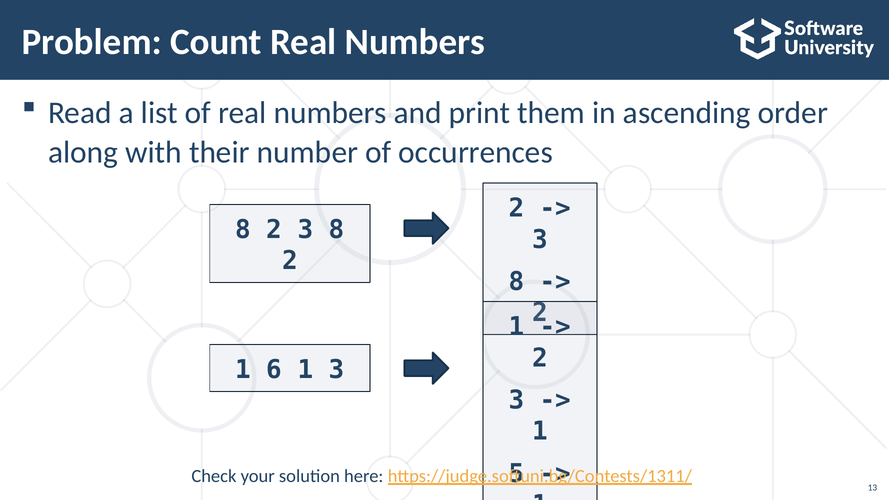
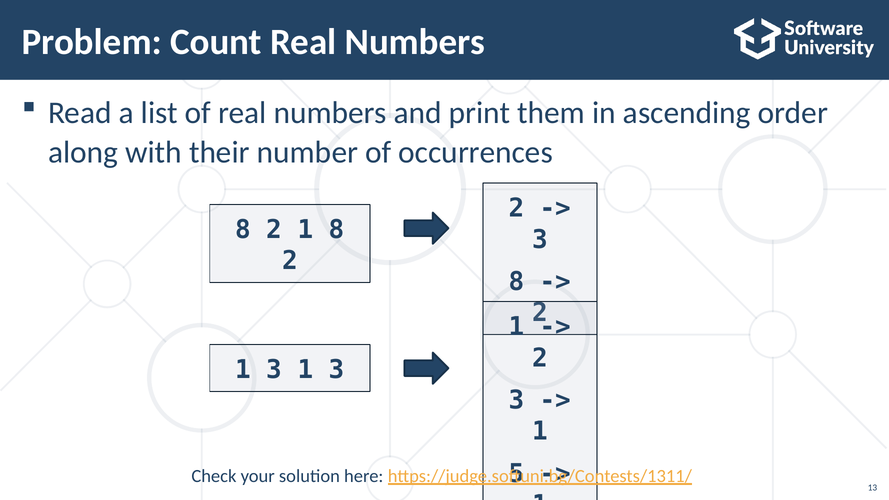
8 2 3: 3 -> 1 (305, 230)
6: 6 -> 3 (274, 370)
